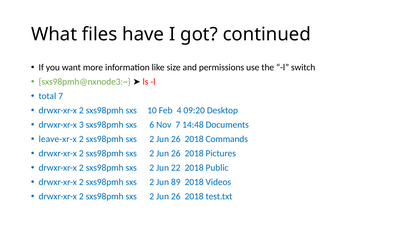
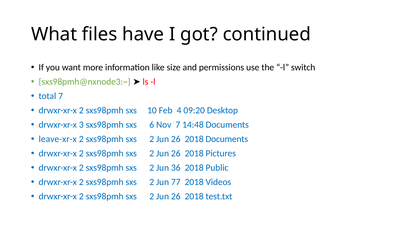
2018 Commands: Commands -> Documents (227, 139)
22: 22 -> 36 (176, 168)
89: 89 -> 77 (176, 182)
